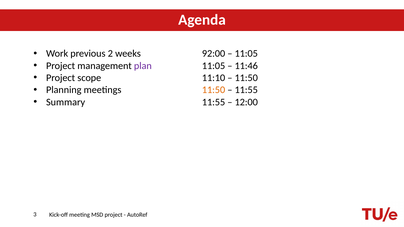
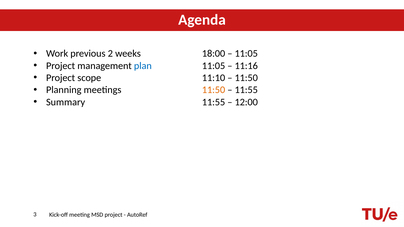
92:00: 92:00 -> 18:00 (214, 54)
plan colour: purple -> blue (143, 66)
11:46: 11:46 -> 11:16 (246, 66)
